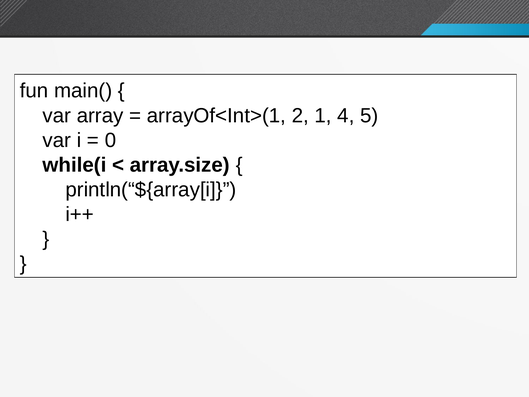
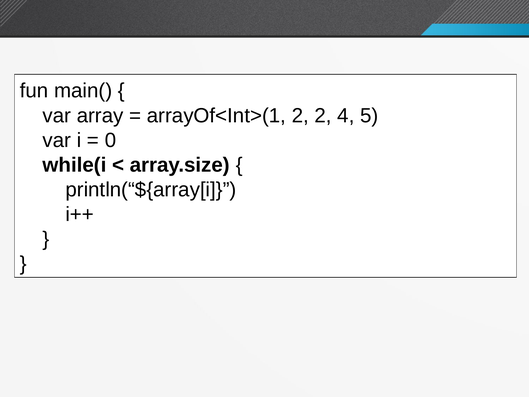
2 1: 1 -> 2 (323, 115)
